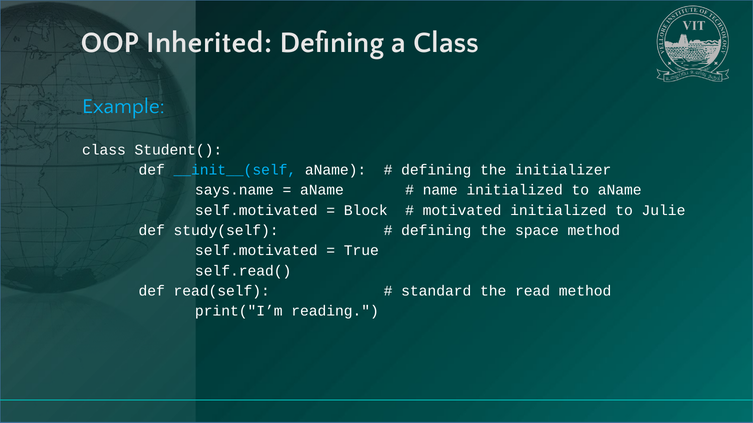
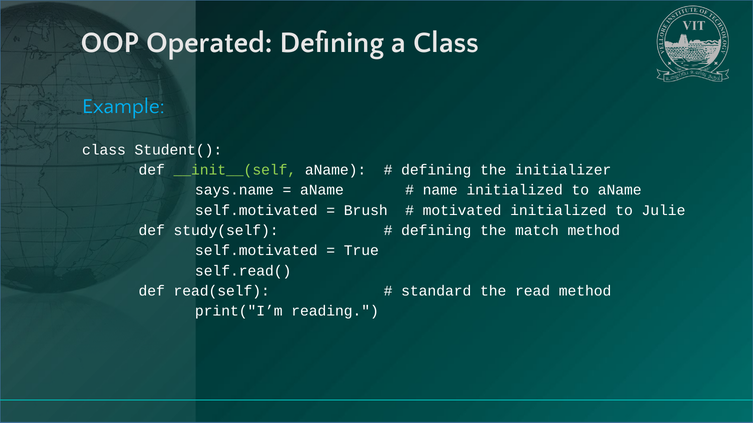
Inherited: Inherited -> Operated (210, 43)
__init__(self colour: light blue -> light green (235, 170)
Block: Block -> Brush (366, 211)
space: space -> match (537, 231)
